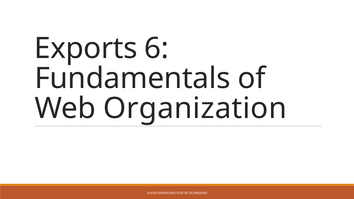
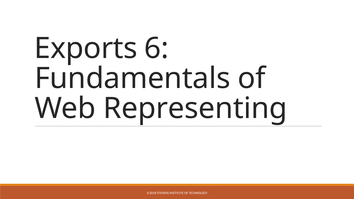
Organization: Organization -> Representing (195, 108)
